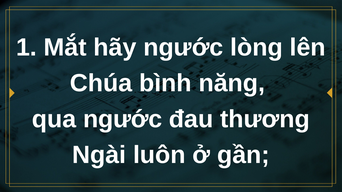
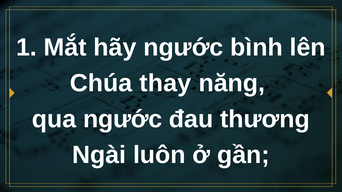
lòng: lòng -> bình (256, 48)
bình: bình -> thay (165, 83)
